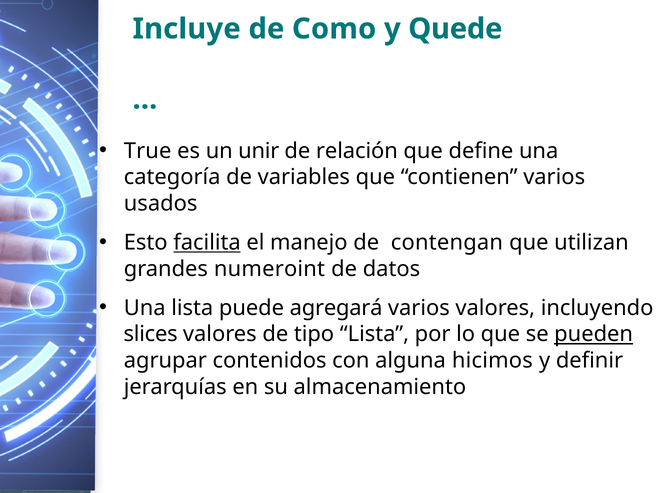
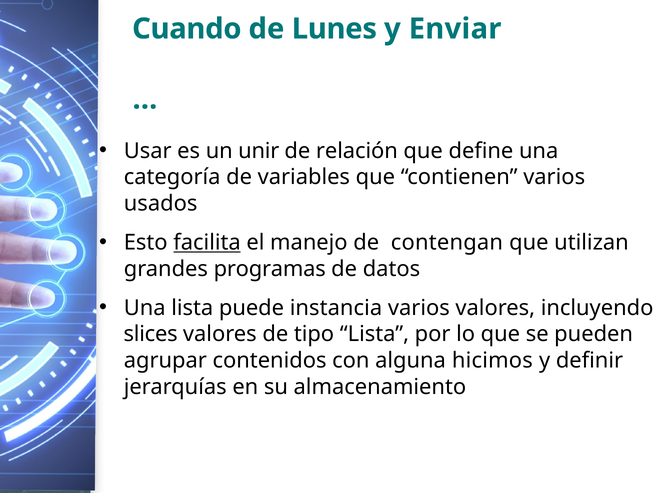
Incluye: Incluye -> Cuando (187, 29)
Como: Como -> Lunes (334, 29)
Quede: Quede -> Enviar (455, 29)
True: True -> Usar (148, 151)
numeroint: numeroint -> programas (270, 269)
agregará: agregará -> instancia (336, 308)
pueden underline: present -> none (594, 334)
